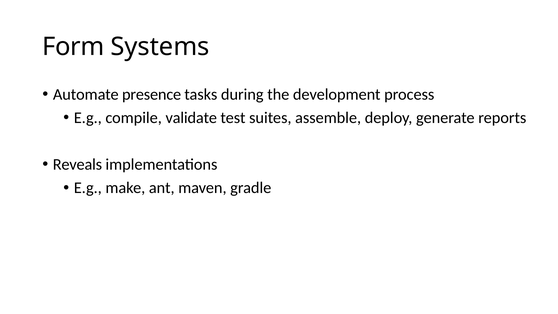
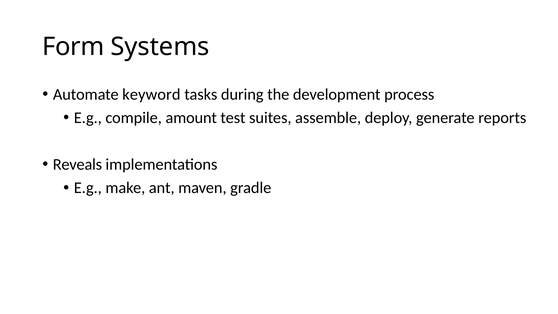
presence: presence -> keyword (151, 94)
validate: validate -> amount (191, 118)
